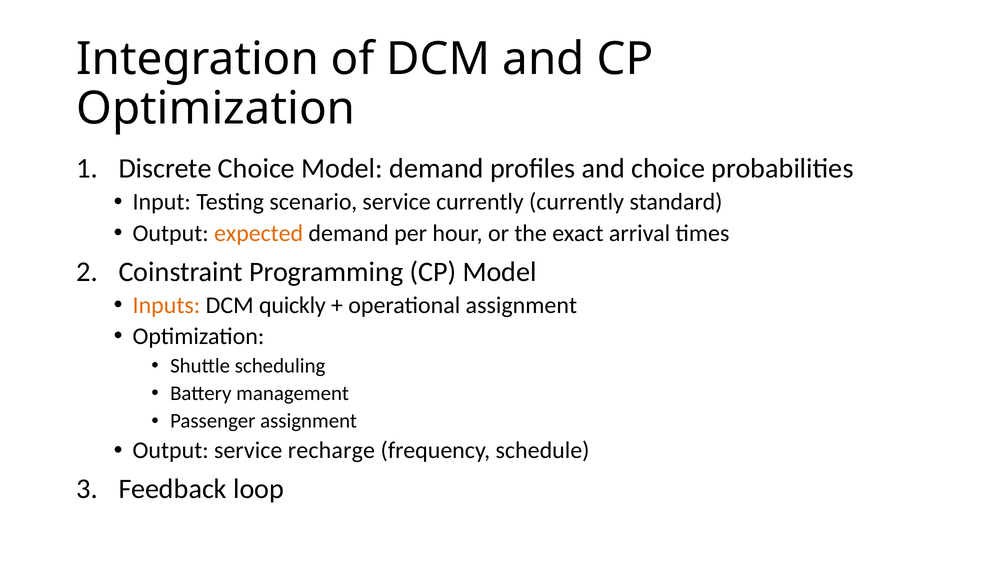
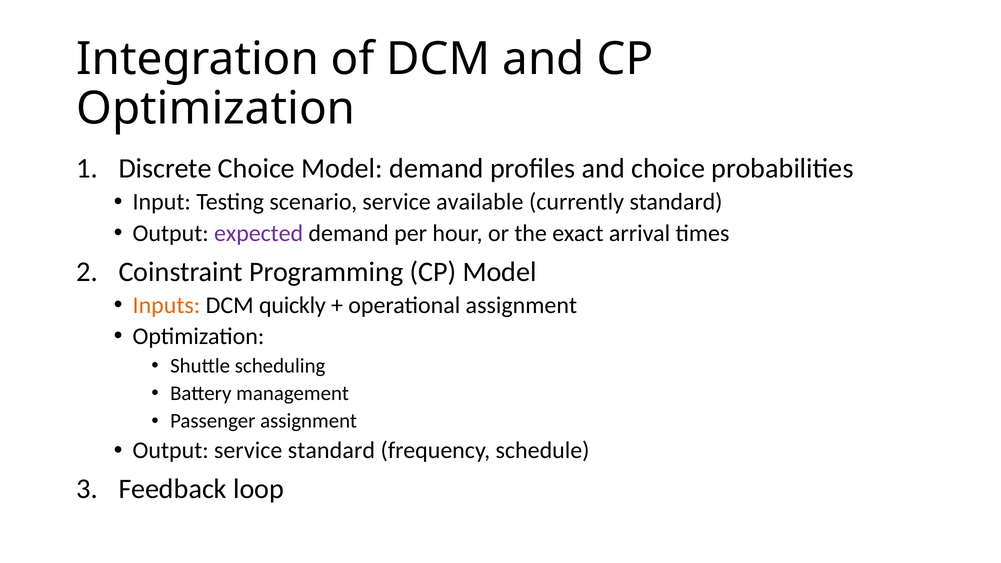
service currently: currently -> available (480, 202)
expected colour: orange -> purple (259, 233)
service recharge: recharge -> standard (331, 451)
